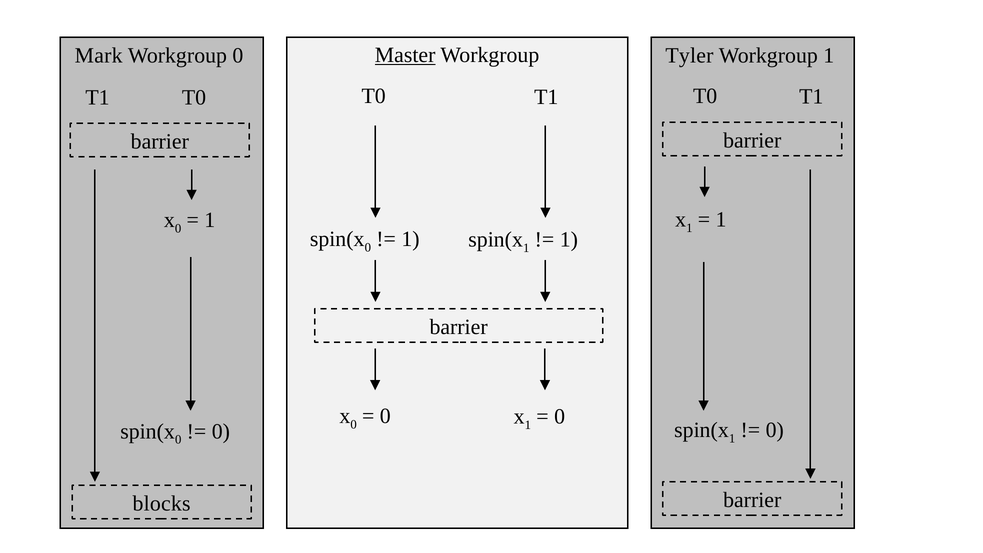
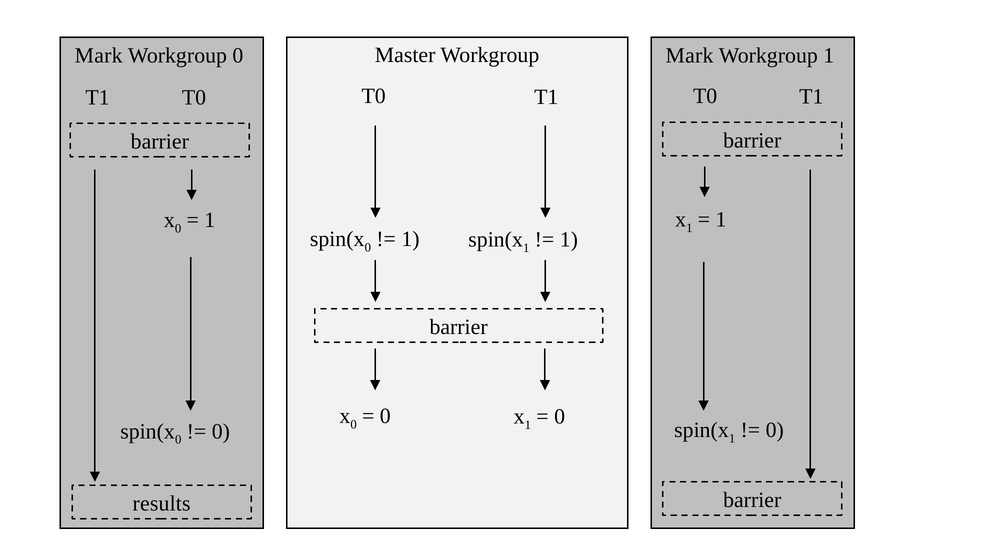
Master underline: present -> none (405, 55)
0 Tyler: Tyler -> Mark (689, 56)
blocks: blocks -> results (162, 504)
